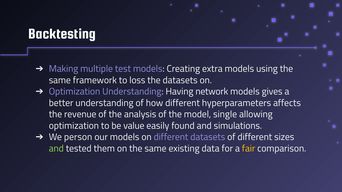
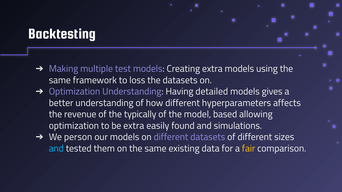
network: network -> detailed (212, 92)
analysis: analysis -> typically (140, 115)
single: single -> based (225, 115)
be value: value -> extra (134, 126)
and colour: light green -> light blue (56, 149)
